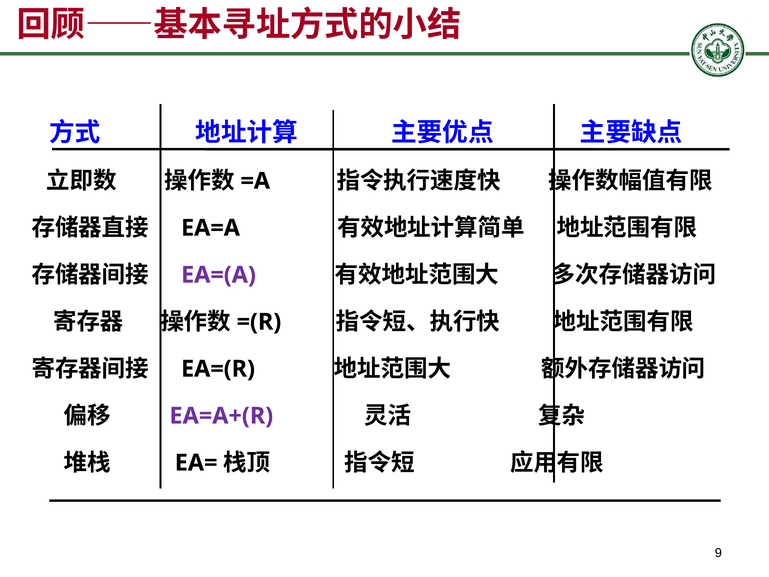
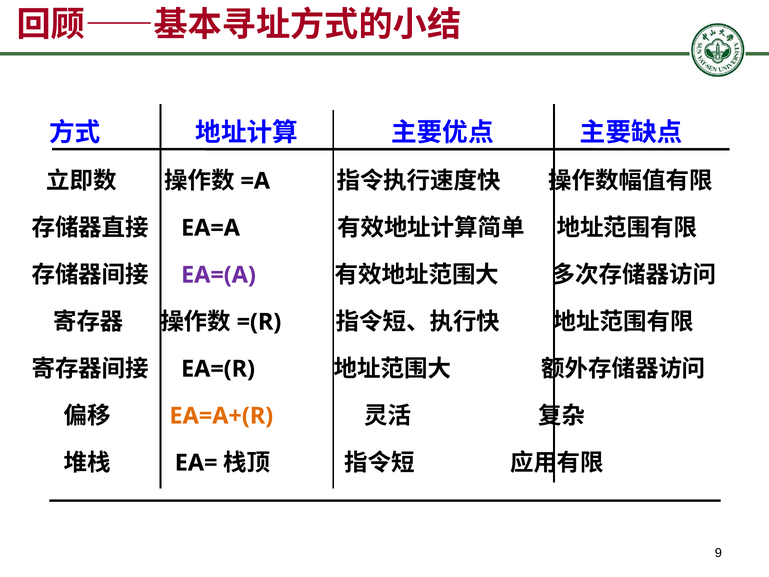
EA=A+(R colour: purple -> orange (221, 416)
